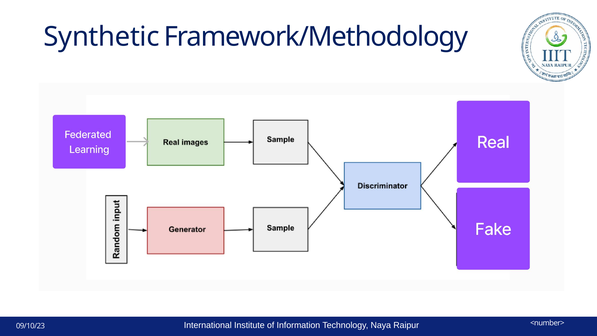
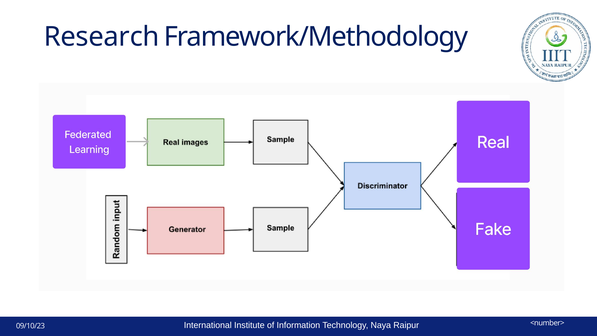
Synthetic: Synthetic -> Research (102, 37)
